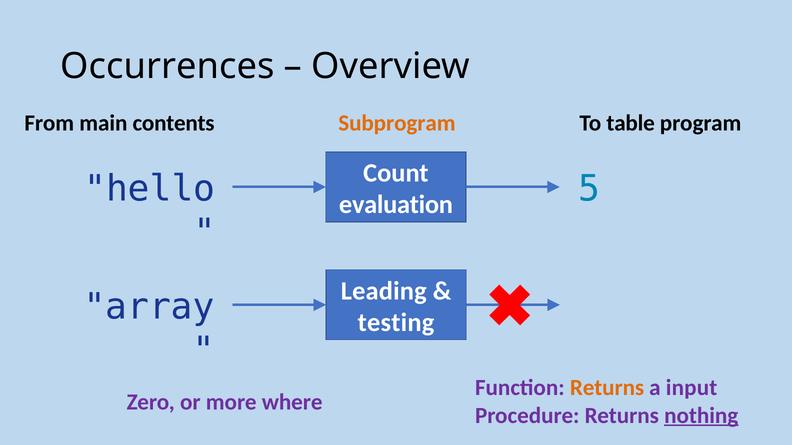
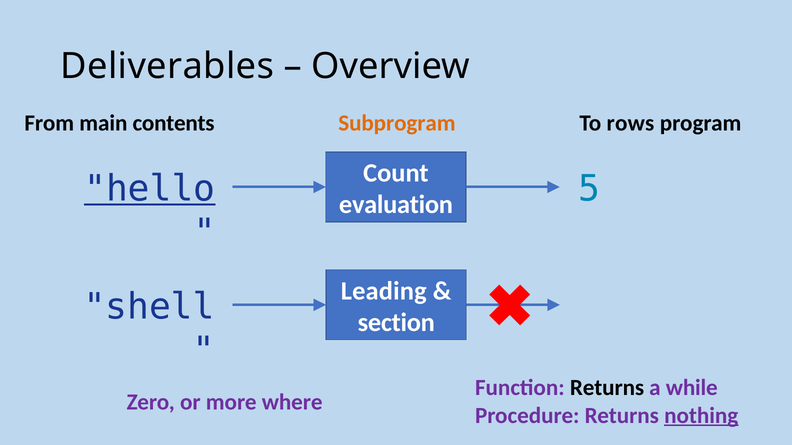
Occurrences: Occurrences -> Deliverables (167, 67)
table: table -> rows (630, 123)
hello underline: none -> present (150, 189)
array: array -> shell (149, 307)
testing: testing -> section (396, 323)
Returns colour: orange -> black (607, 388)
input: input -> while (692, 388)
